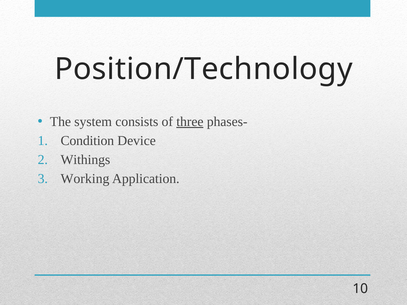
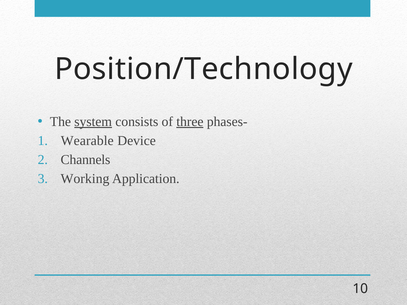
system underline: none -> present (93, 122)
Condition: Condition -> Wearable (87, 141)
Withings: Withings -> Channels (85, 160)
